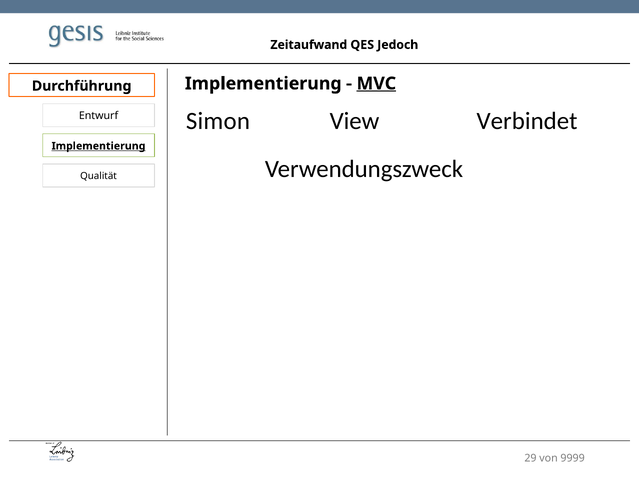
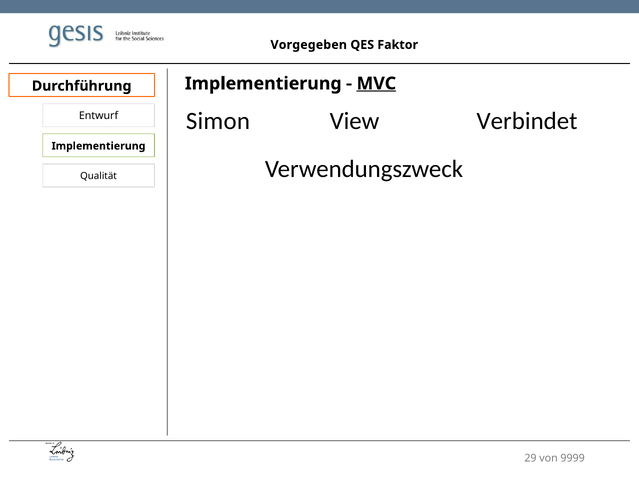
Zeitaufwand: Zeitaufwand -> Vorgegeben (309, 45)
Jedoch: Jedoch -> Faktor (398, 45)
Implementierung underline: present -> none (99, 146)
